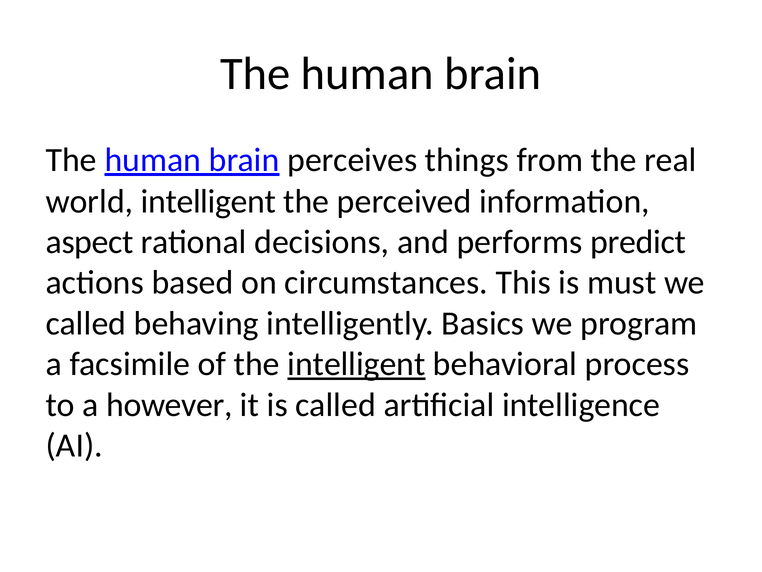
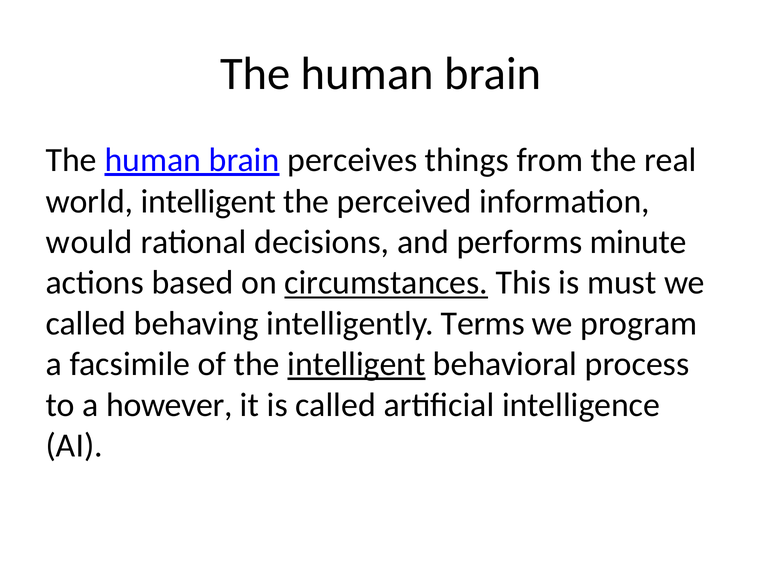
aspect: aspect -> would (89, 242)
predict: predict -> minute (638, 242)
circumstances underline: none -> present (386, 283)
Basics: Basics -> Terms (483, 323)
